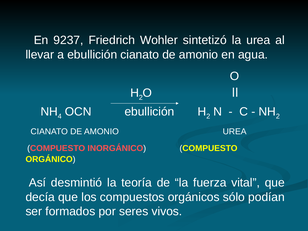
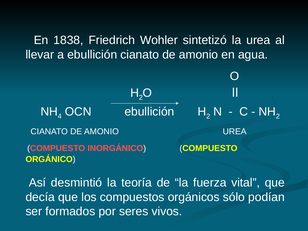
9237: 9237 -> 1838 (68, 40)
